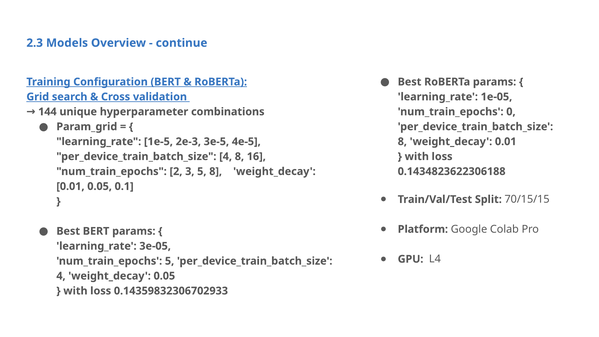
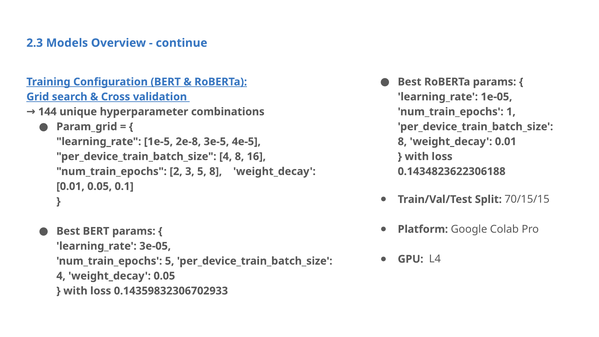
0: 0 -> 1 (511, 112)
2e-3: 2e-3 -> 2e-8 (188, 142)
